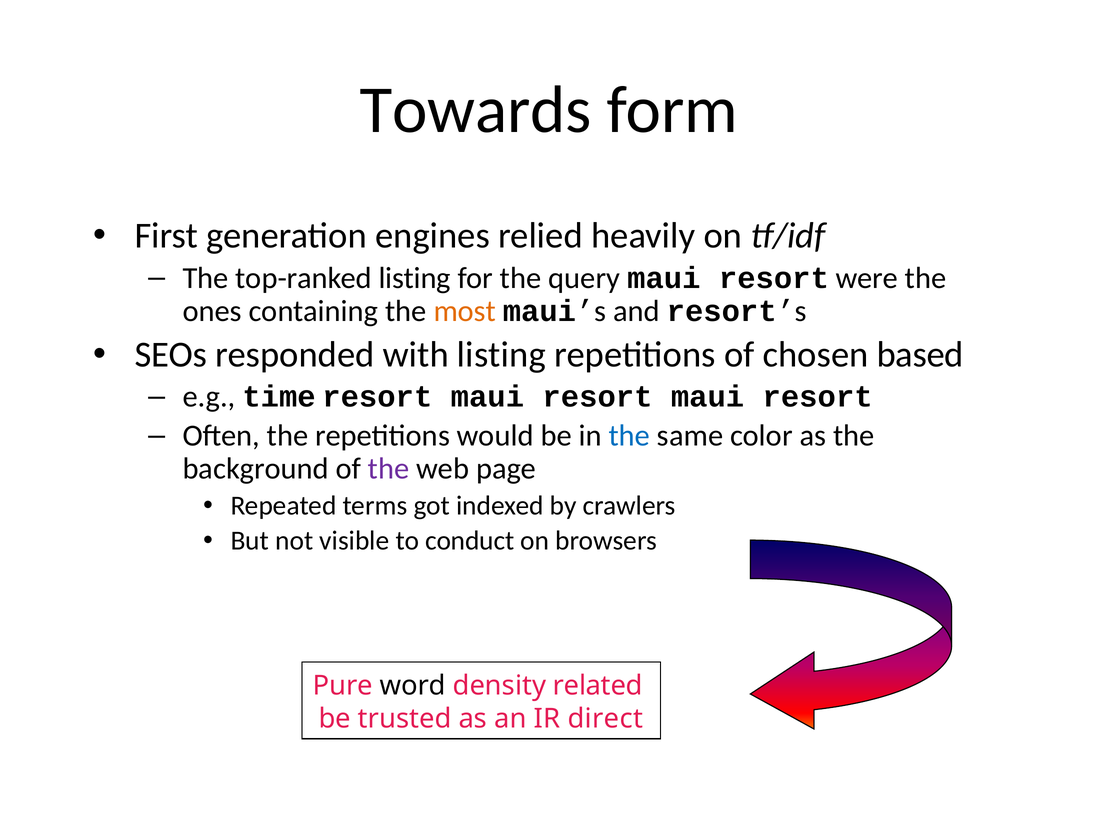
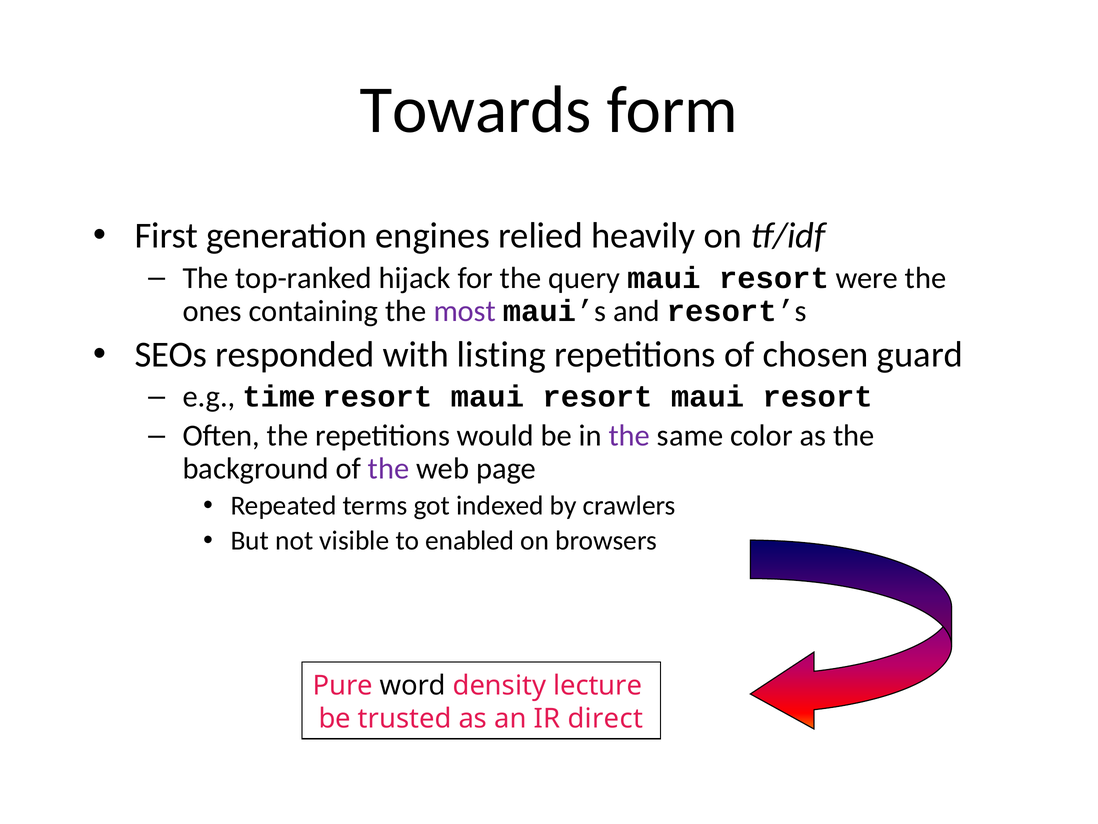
top-ranked listing: listing -> hijack (415, 278)
most colour: orange -> purple (465, 311)
based: based -> guard (920, 354)
the colour: blue -> purple (629, 436)
conduct: conduct -> enabled (470, 541)
related: related -> lecture (598, 685)
